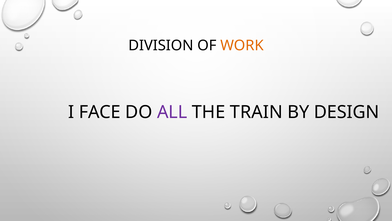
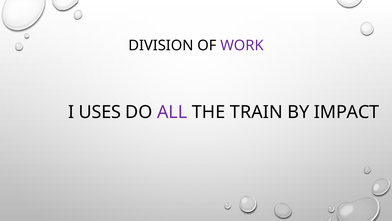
WORK colour: orange -> purple (242, 45)
FACE: FACE -> USES (100, 112)
DESIGN: DESIGN -> IMPACT (347, 112)
